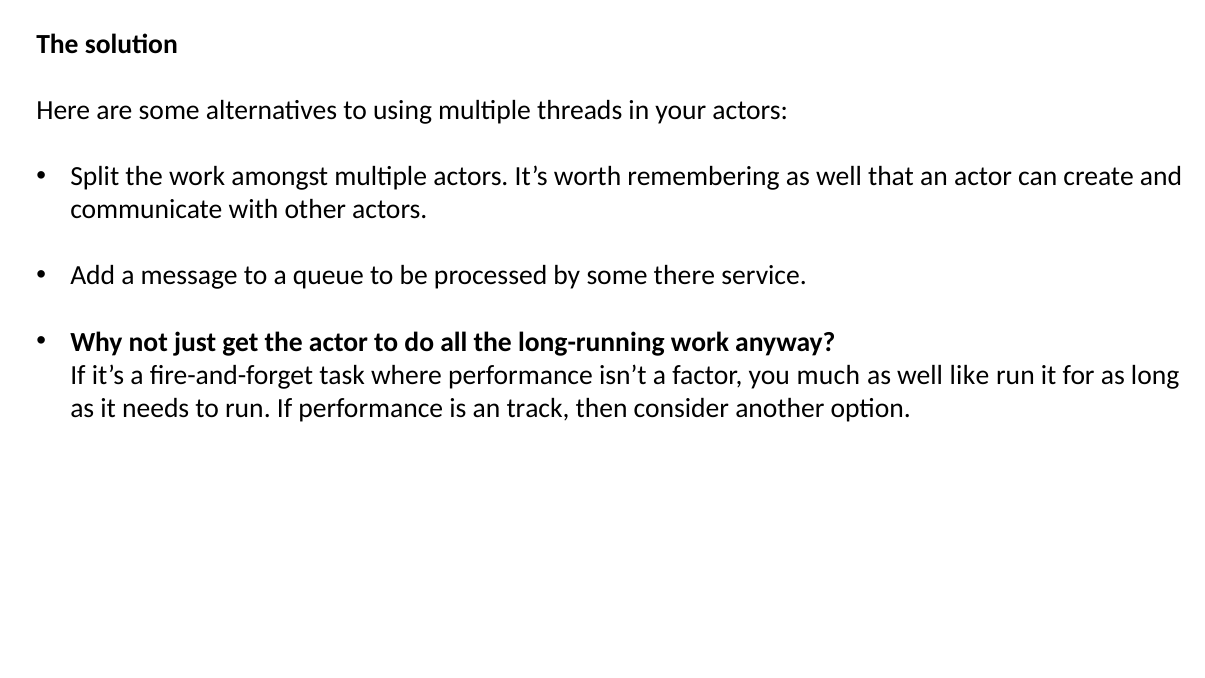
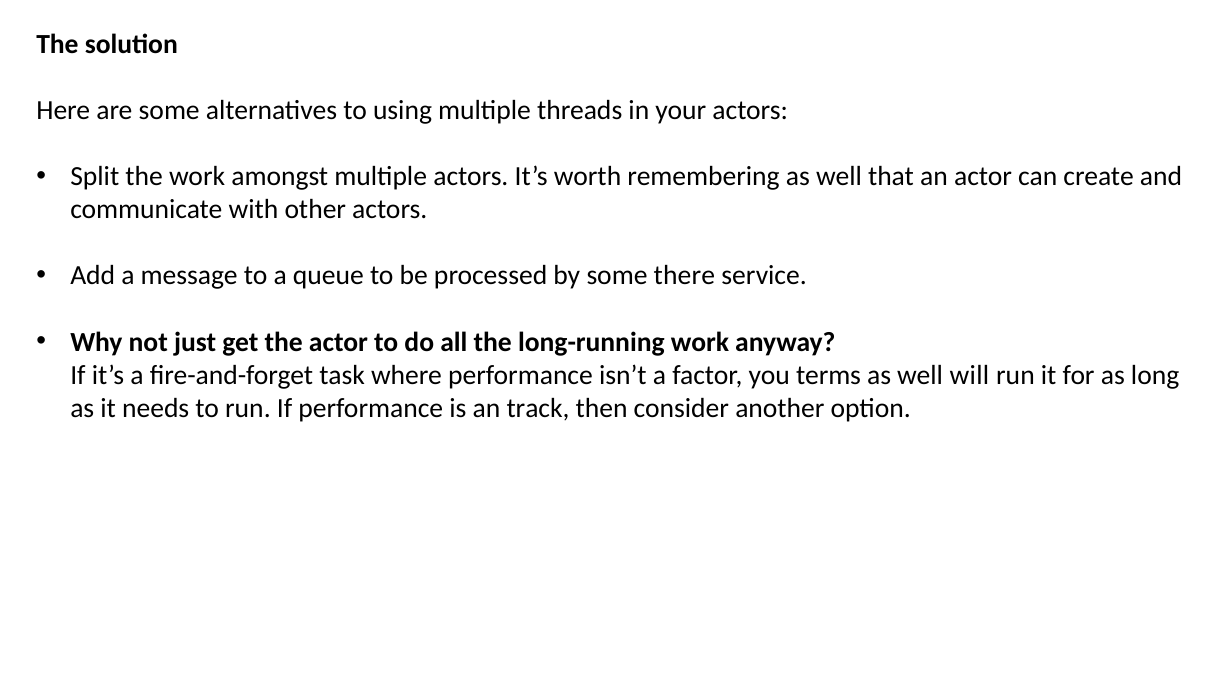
much: much -> terms (829, 375)
like: like -> will (969, 375)
